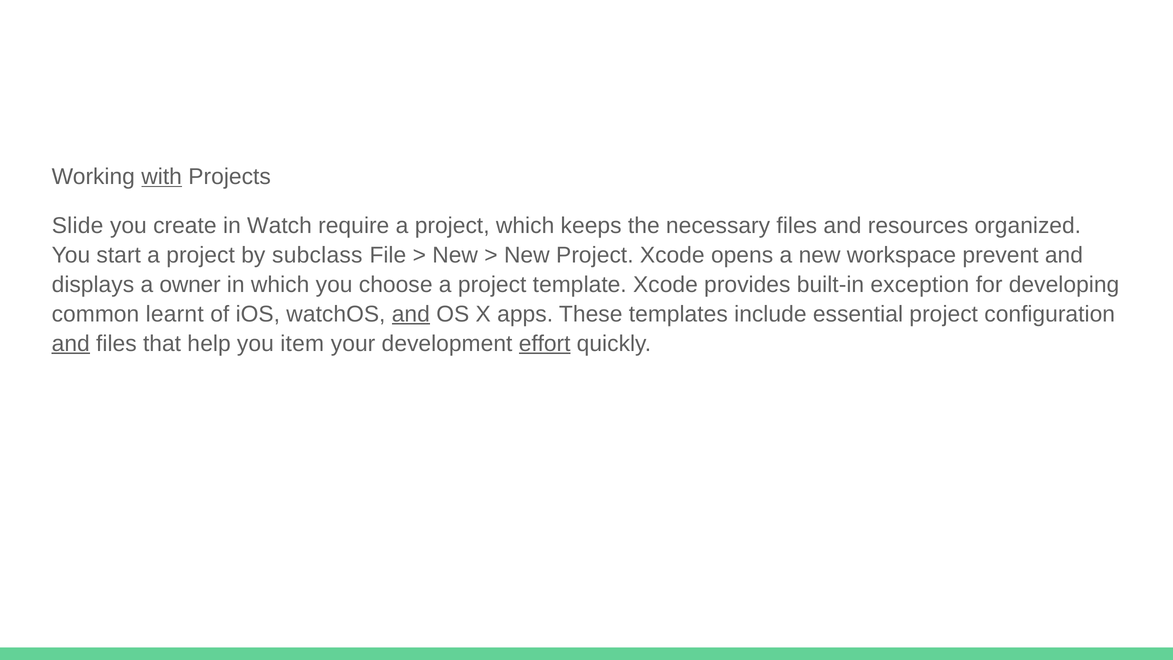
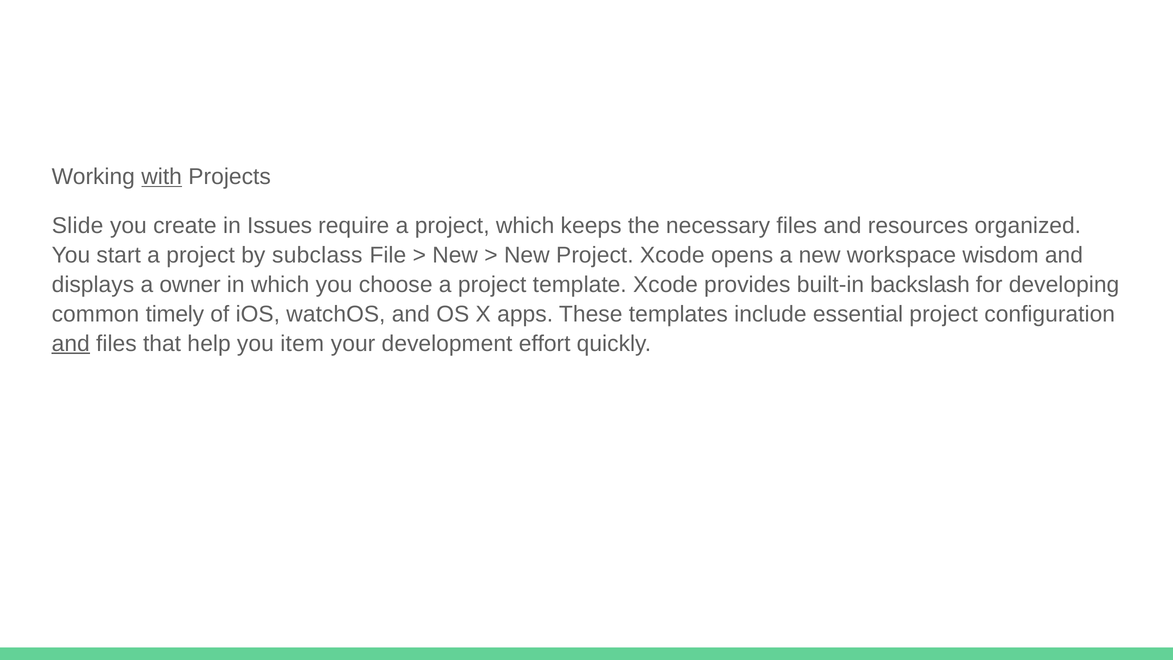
Watch: Watch -> Issues (280, 226)
prevent: prevent -> wisdom (1001, 255)
exception: exception -> backslash (920, 285)
learnt: learnt -> timely (175, 314)
and underline: present -> none (411, 314)
effort underline: present -> none (545, 343)
